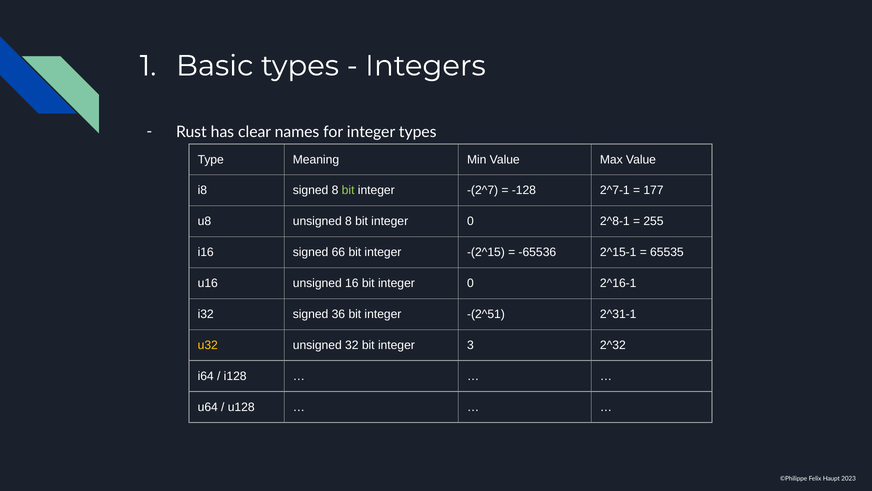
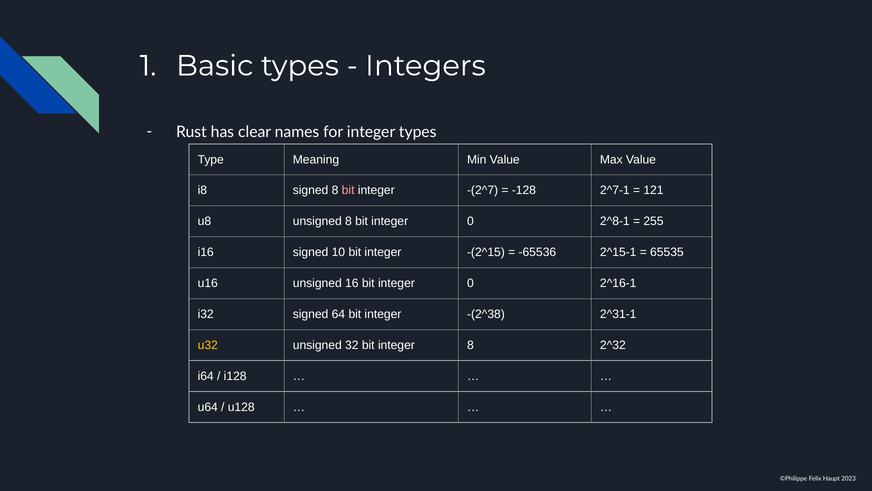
bit colour: light green -> pink (348, 190)
177: 177 -> 121 (653, 190)
66: 66 -> 10 (338, 252)
36: 36 -> 64 (338, 314)
-(2^51: -(2^51 -> -(2^38 (486, 314)
integer 3: 3 -> 8 (470, 345)
